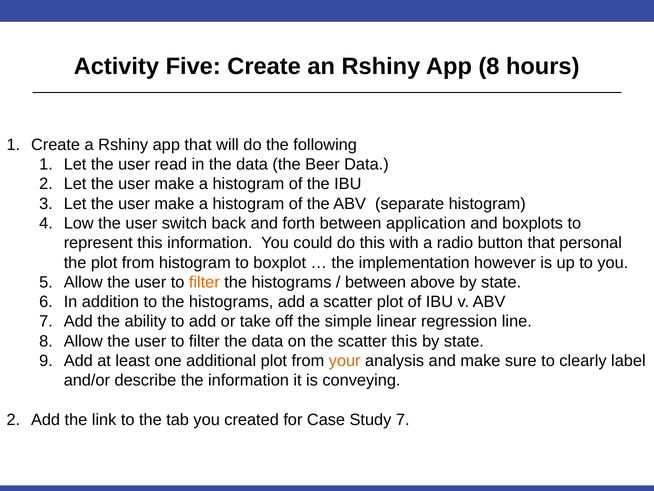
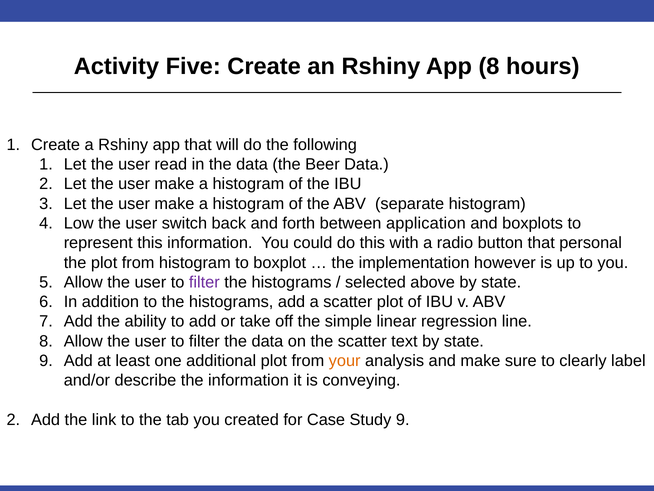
filter colour: orange -> purple (204, 282)
between: between -> selected (375, 282)
scatter this: this -> text (404, 341)
Study 7: 7 -> 9 (403, 419)
